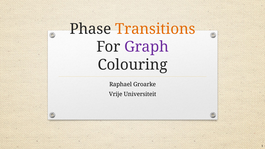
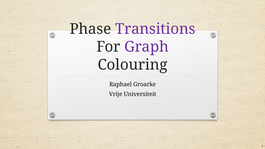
Transitions colour: orange -> purple (155, 29)
